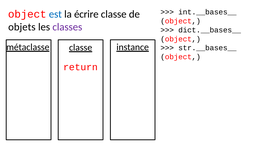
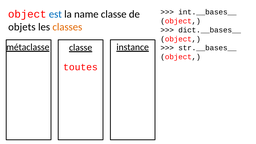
écrire: écrire -> name (86, 14)
classes colour: purple -> orange (67, 27)
return: return -> toutes (80, 67)
